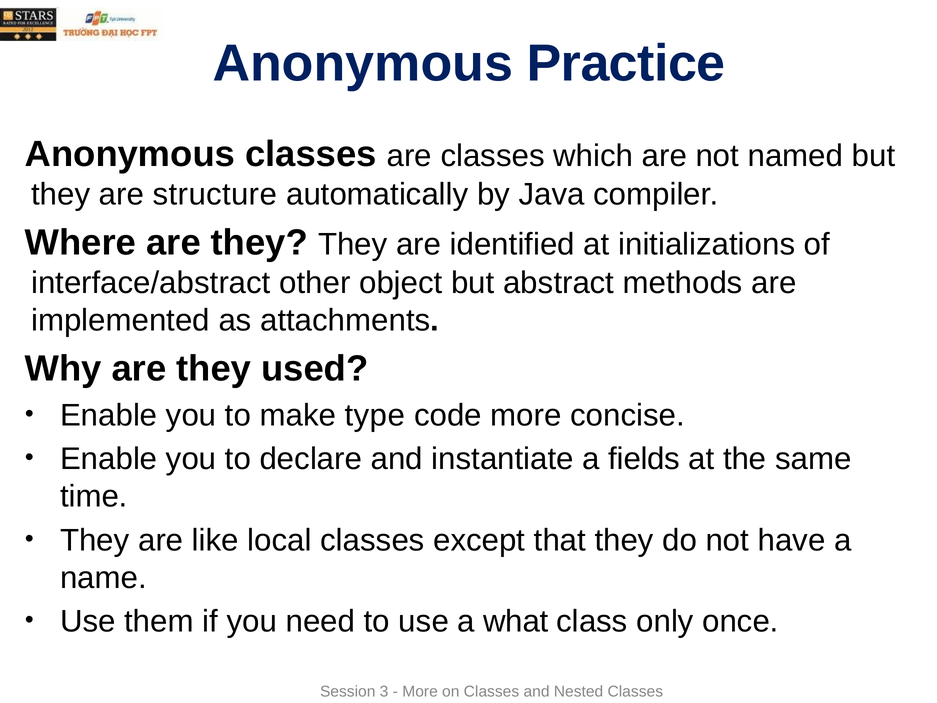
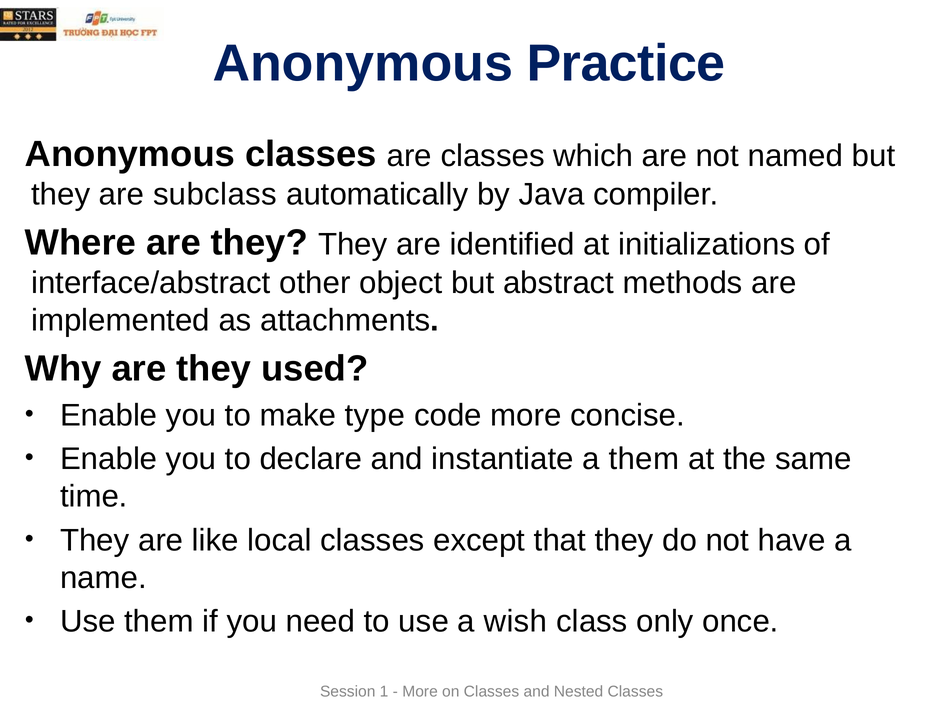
structure: structure -> subclass (215, 194)
a fields: fields -> them (644, 459)
what: what -> wish (515, 621)
3: 3 -> 1 (384, 691)
